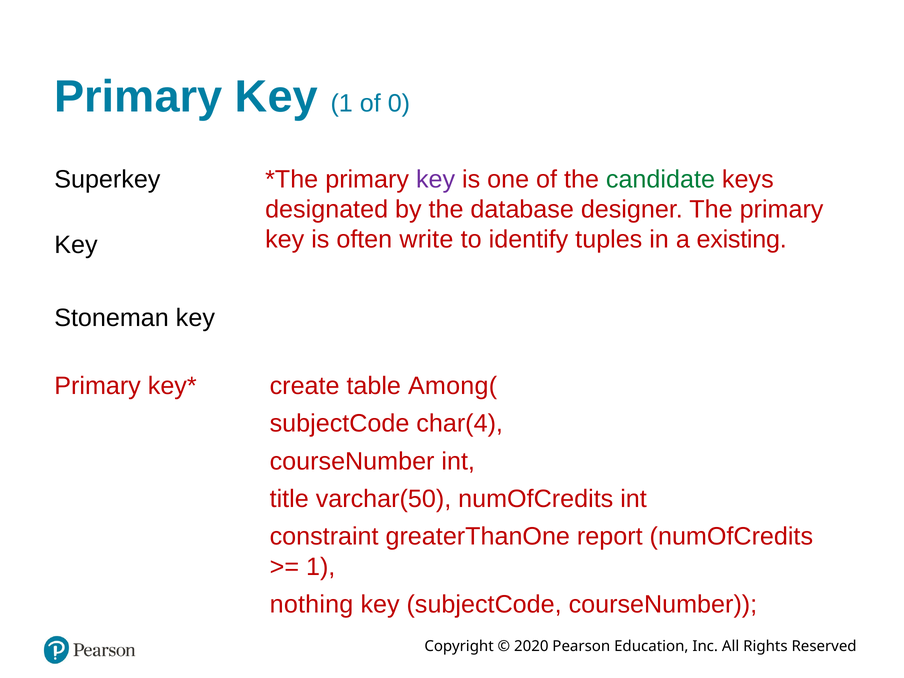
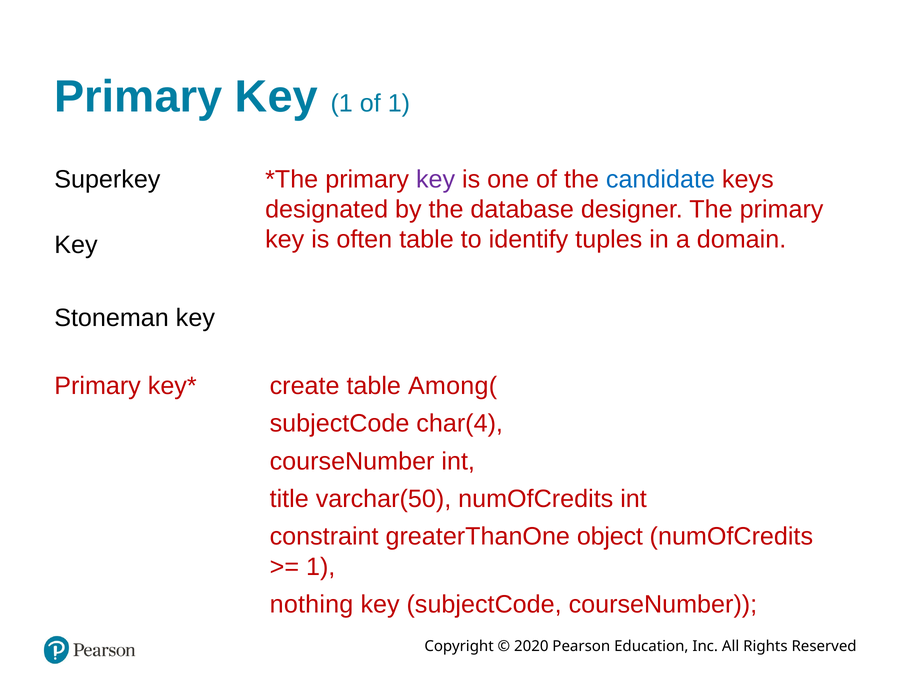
of 0: 0 -> 1 (399, 103)
candidate colour: green -> blue (660, 179)
often write: write -> table (427, 240)
existing: existing -> domain (742, 240)
report: report -> object (610, 537)
